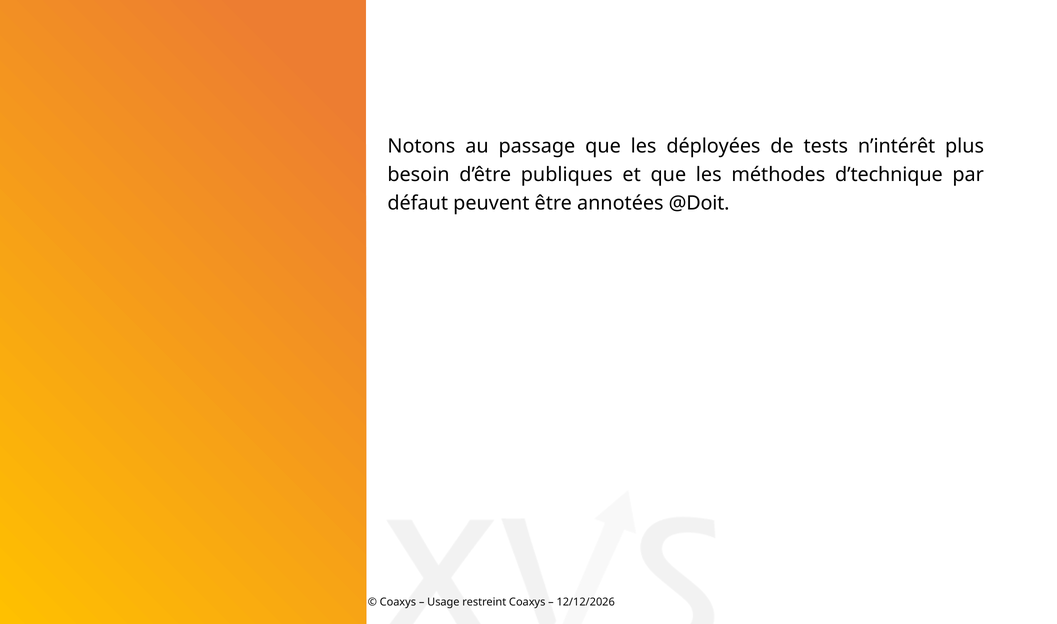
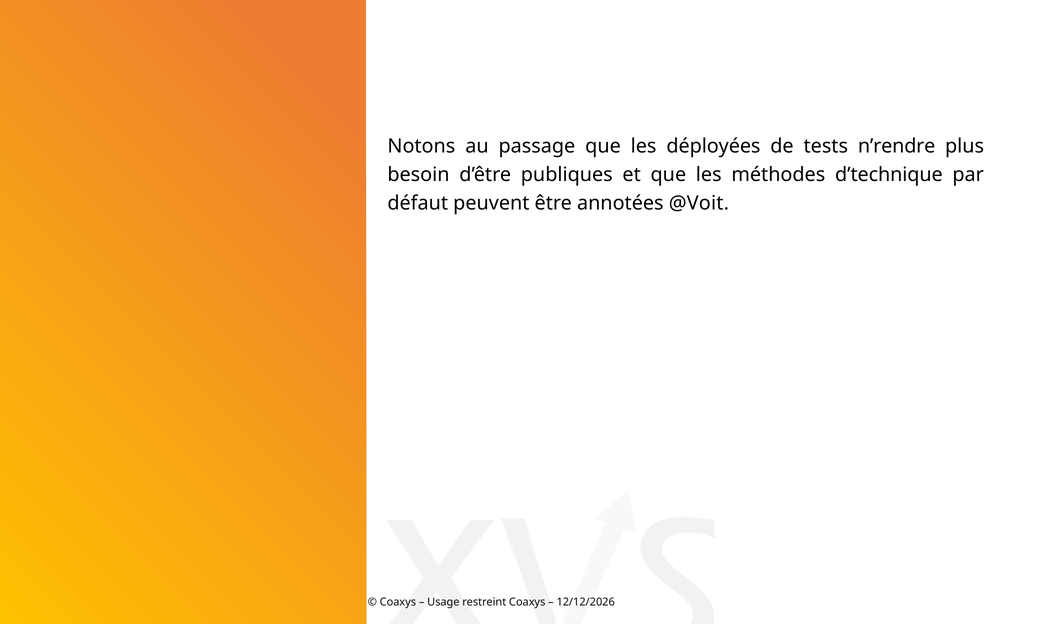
n’intérêt: n’intérêt -> n’rendre (897, 146)
@Doit: @Doit -> @Voit (699, 203)
